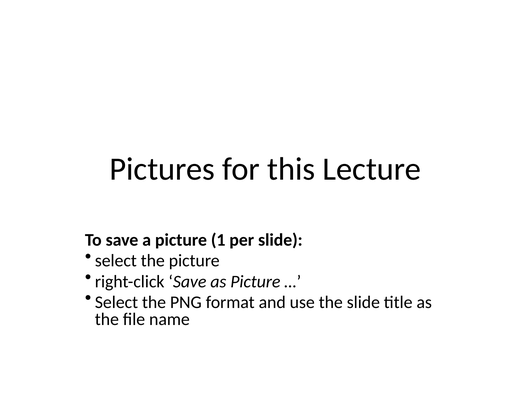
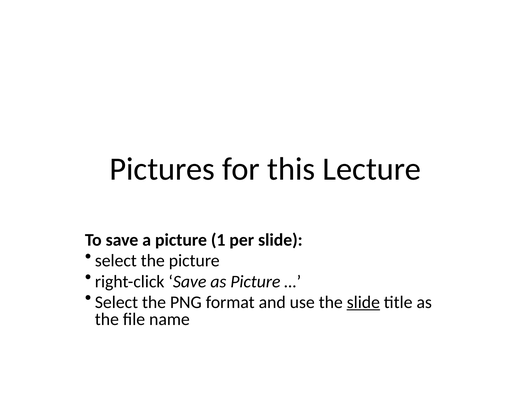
slide underline: none -> present (363, 302)
